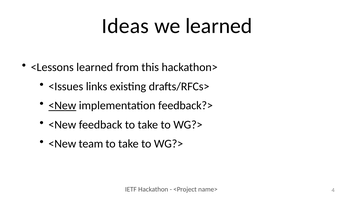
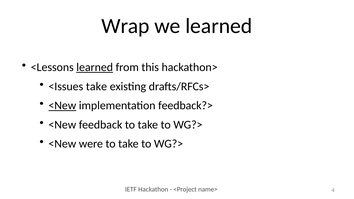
Ideas: Ideas -> Wrap (125, 26)
learned underline: none -> present (95, 67)
<Issues links: links -> take (96, 86)
team: team -> were (91, 144)
